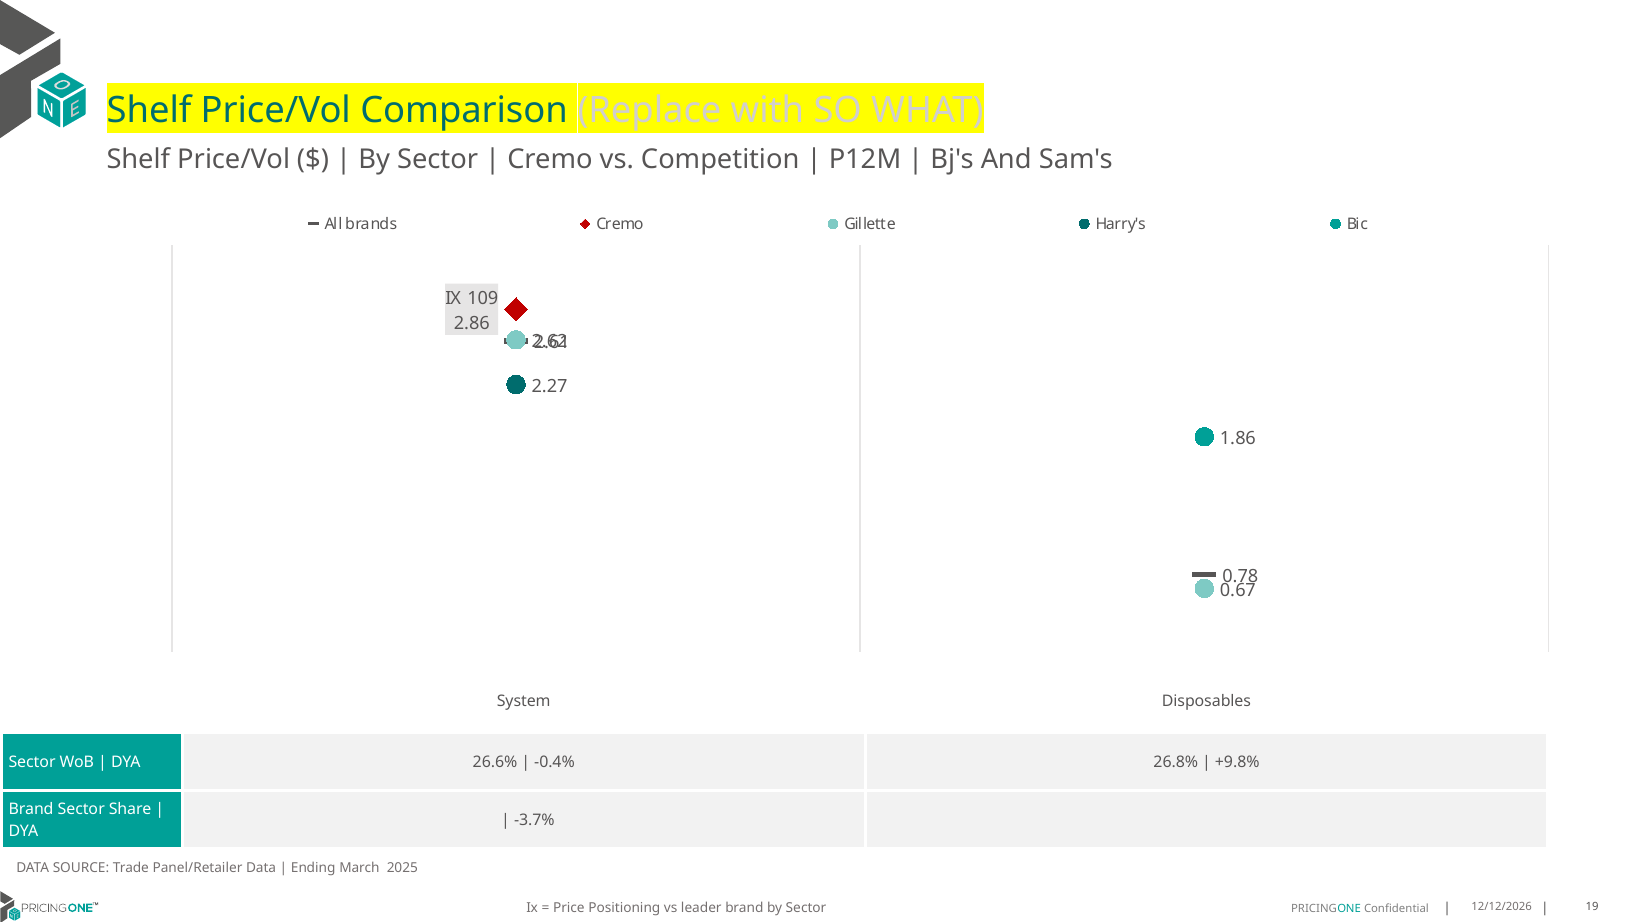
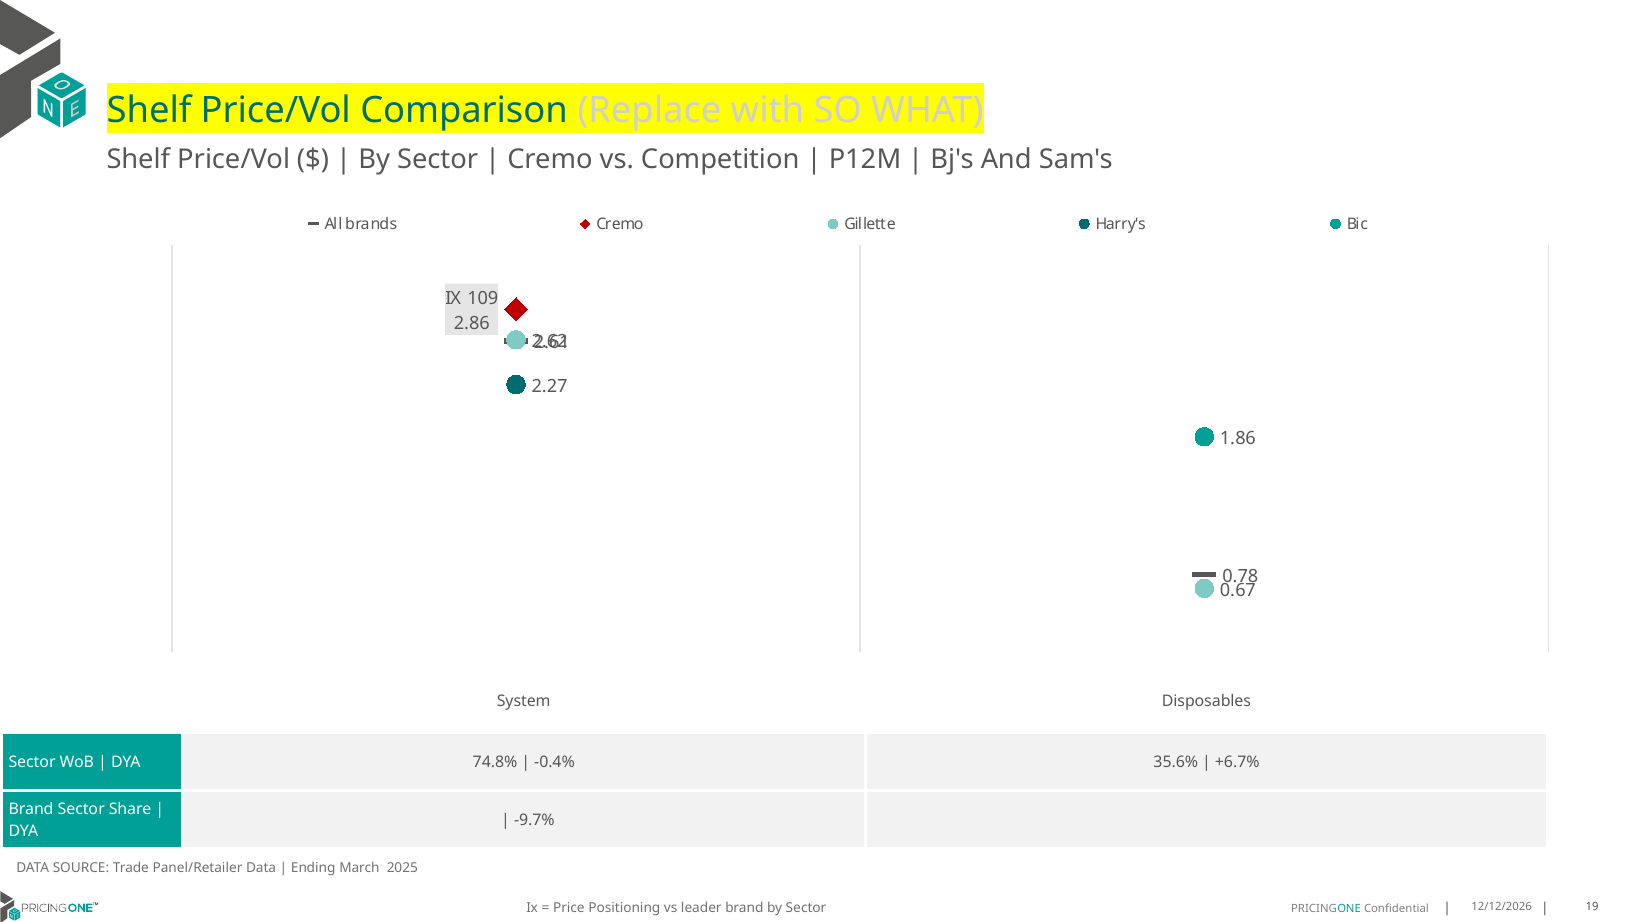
26.6%: 26.6% -> 74.8% (495, 762)
26.8%: 26.8% -> 35.6% (1176, 762)
+9.8%: +9.8% -> +6.7% (1237, 762)
-3.7%: -3.7% -> -9.7% (534, 820)
